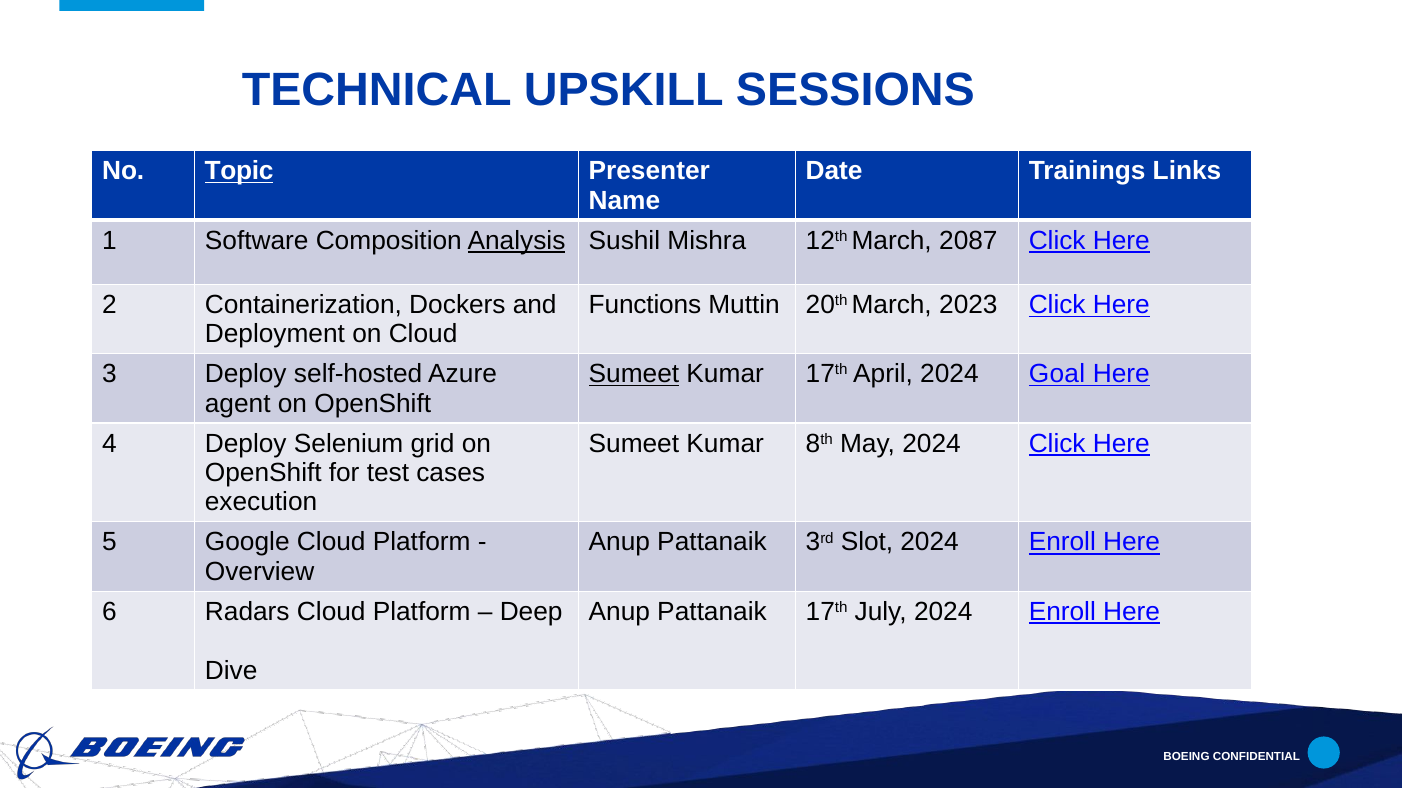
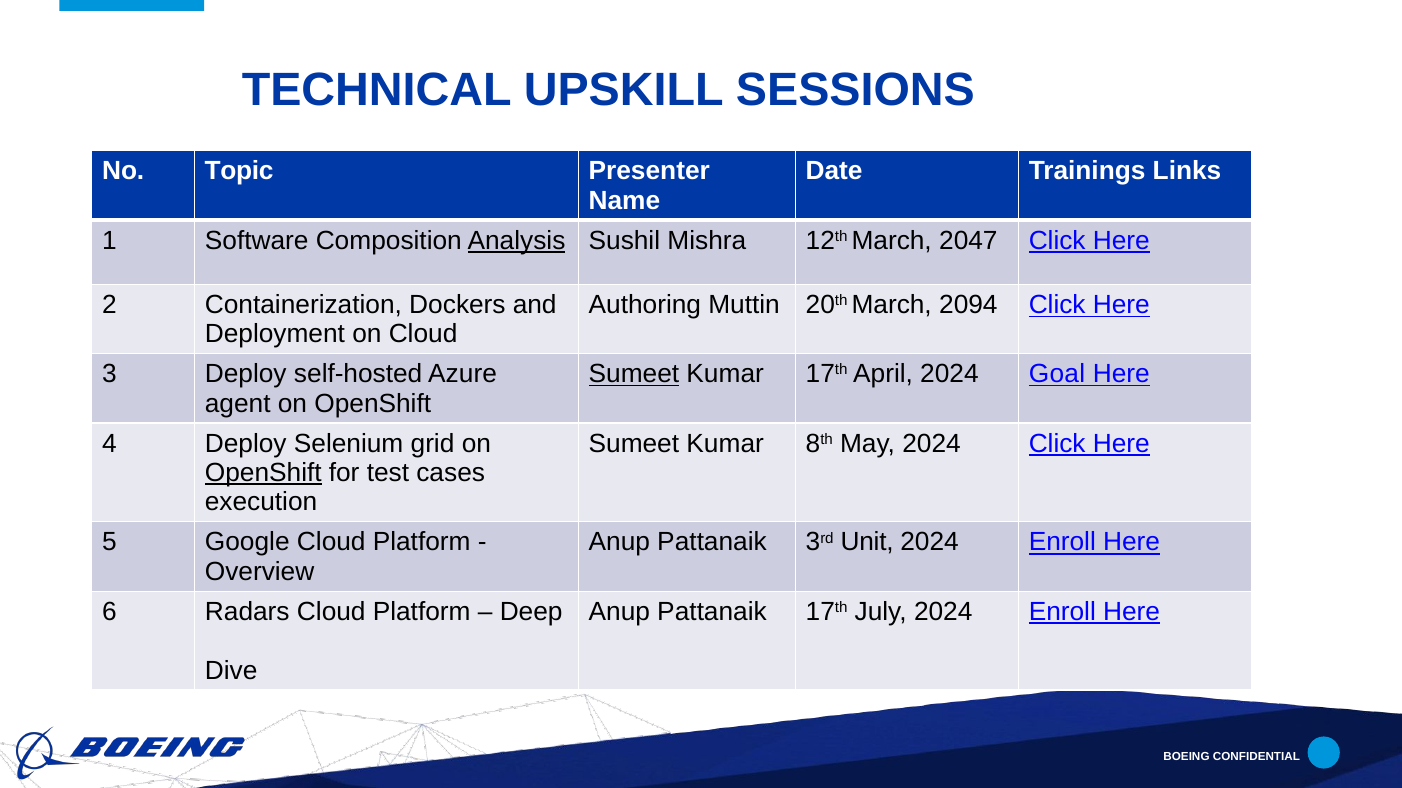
Topic underline: present -> none (239, 171)
2087: 2087 -> 2047 (968, 241)
Functions: Functions -> Authoring (645, 305)
2023: 2023 -> 2094 (968, 305)
OpenShift underline: none -> present (263, 473)
Slot: Slot -> Unit (867, 543)
